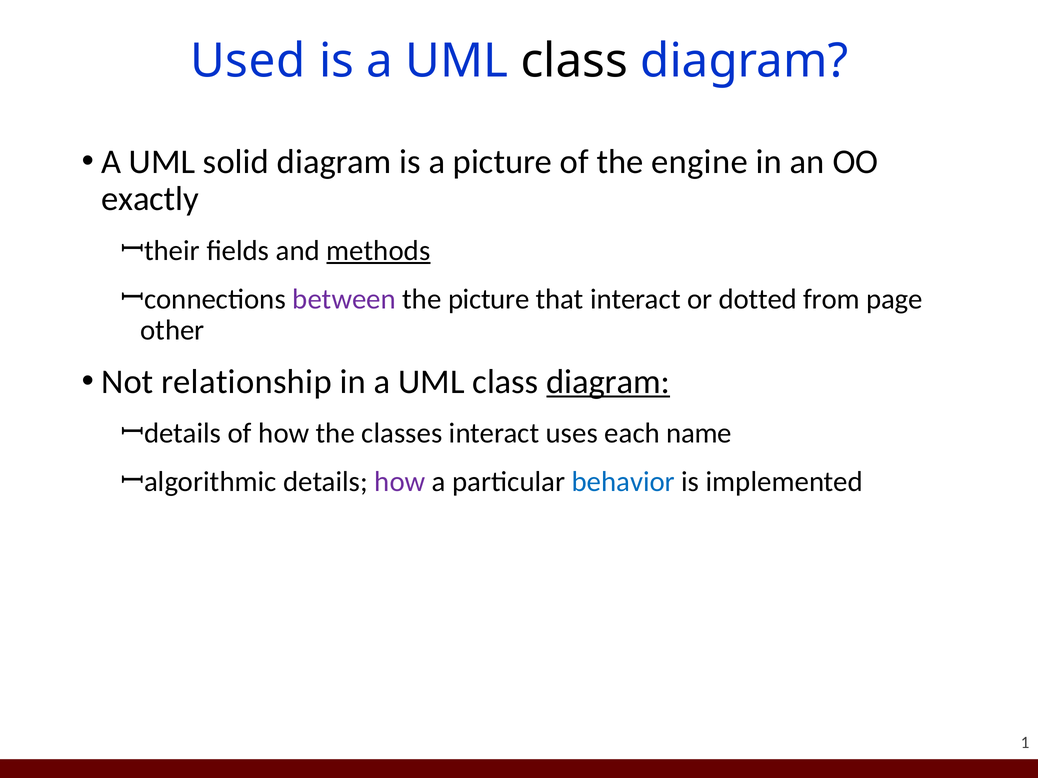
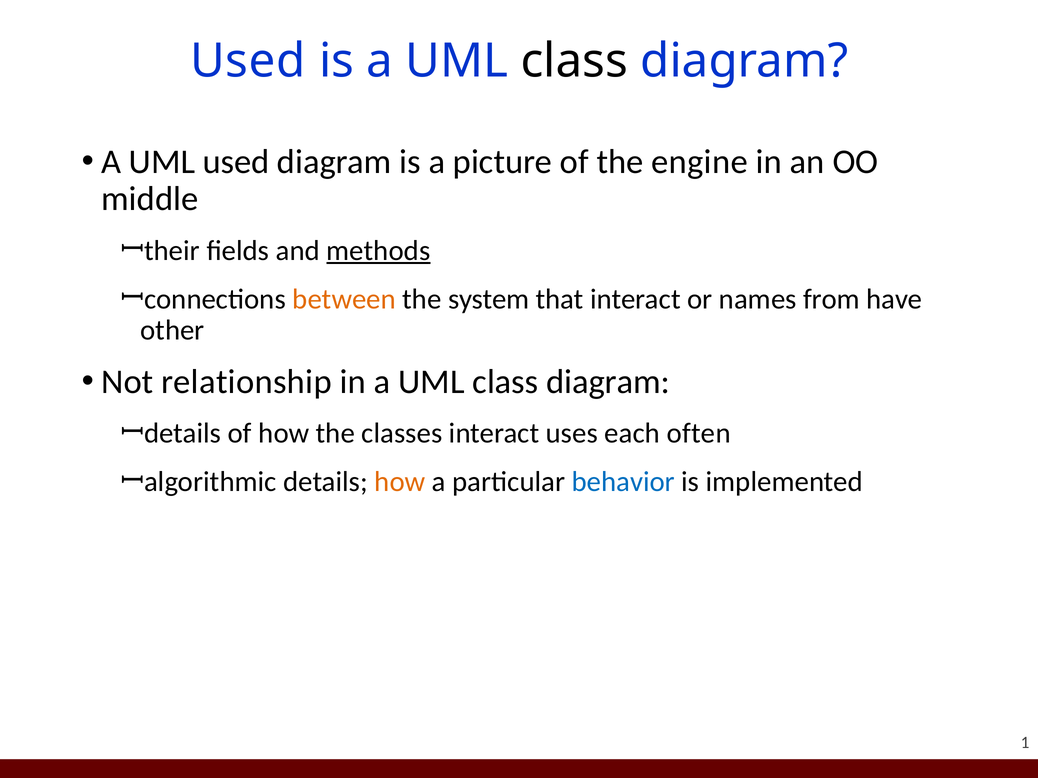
UML solid: solid -> used (236, 162)
exactly: exactly -> middle (150, 199)
between colour: purple -> orange (344, 299)
the picture: picture -> system (489, 299)
dotted: dotted -> names (758, 299)
page: page -> have (894, 299)
diagram underline: present -> none (608, 382)
name: name -> often (699, 434)
how colour: purple -> orange (400, 482)
